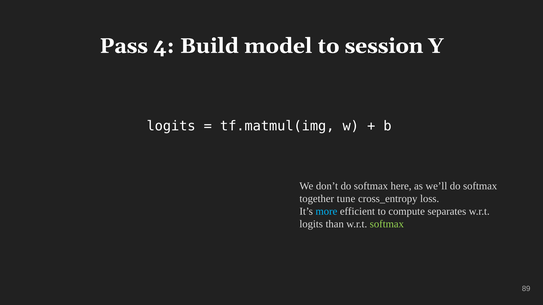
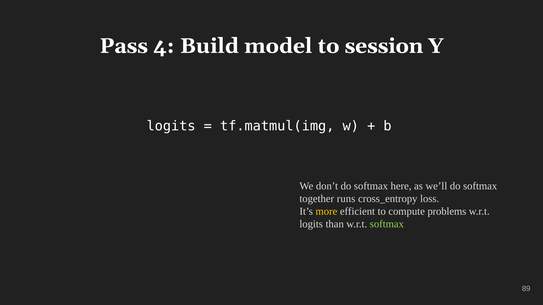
tune: tune -> runs (346, 199)
more colour: light blue -> yellow (326, 212)
separates: separates -> problems (447, 212)
